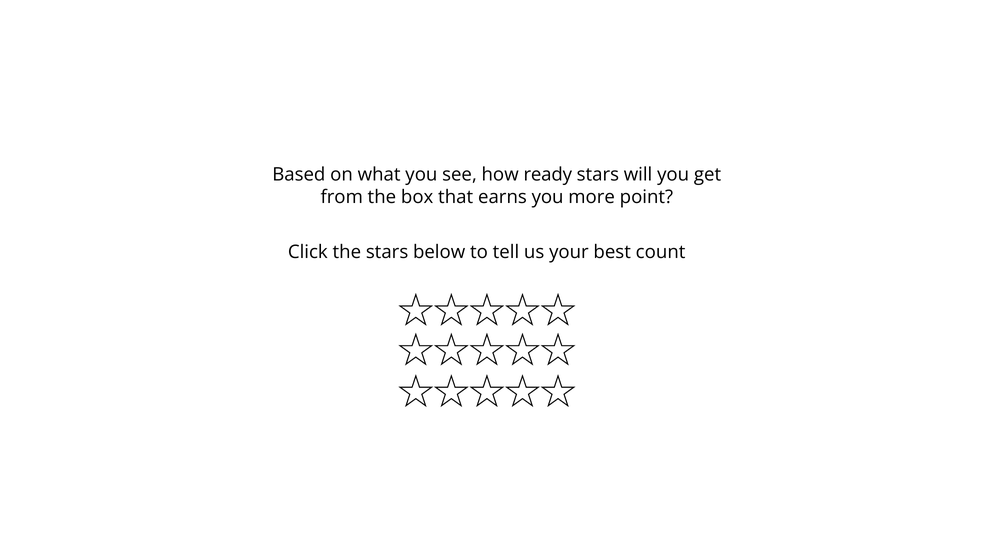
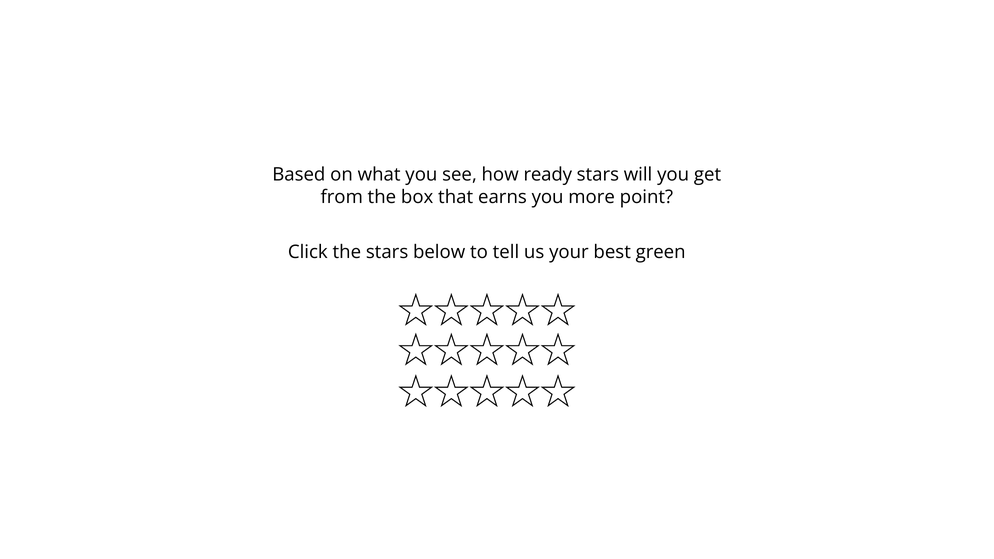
count: count -> green (661, 252)
